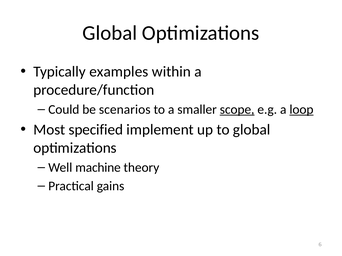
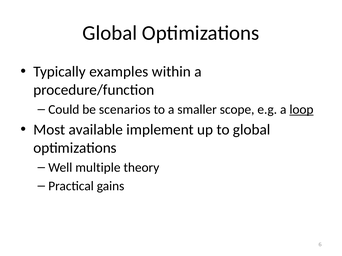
scope underline: present -> none (237, 110)
specified: specified -> available (96, 130)
machine: machine -> multiple (98, 168)
